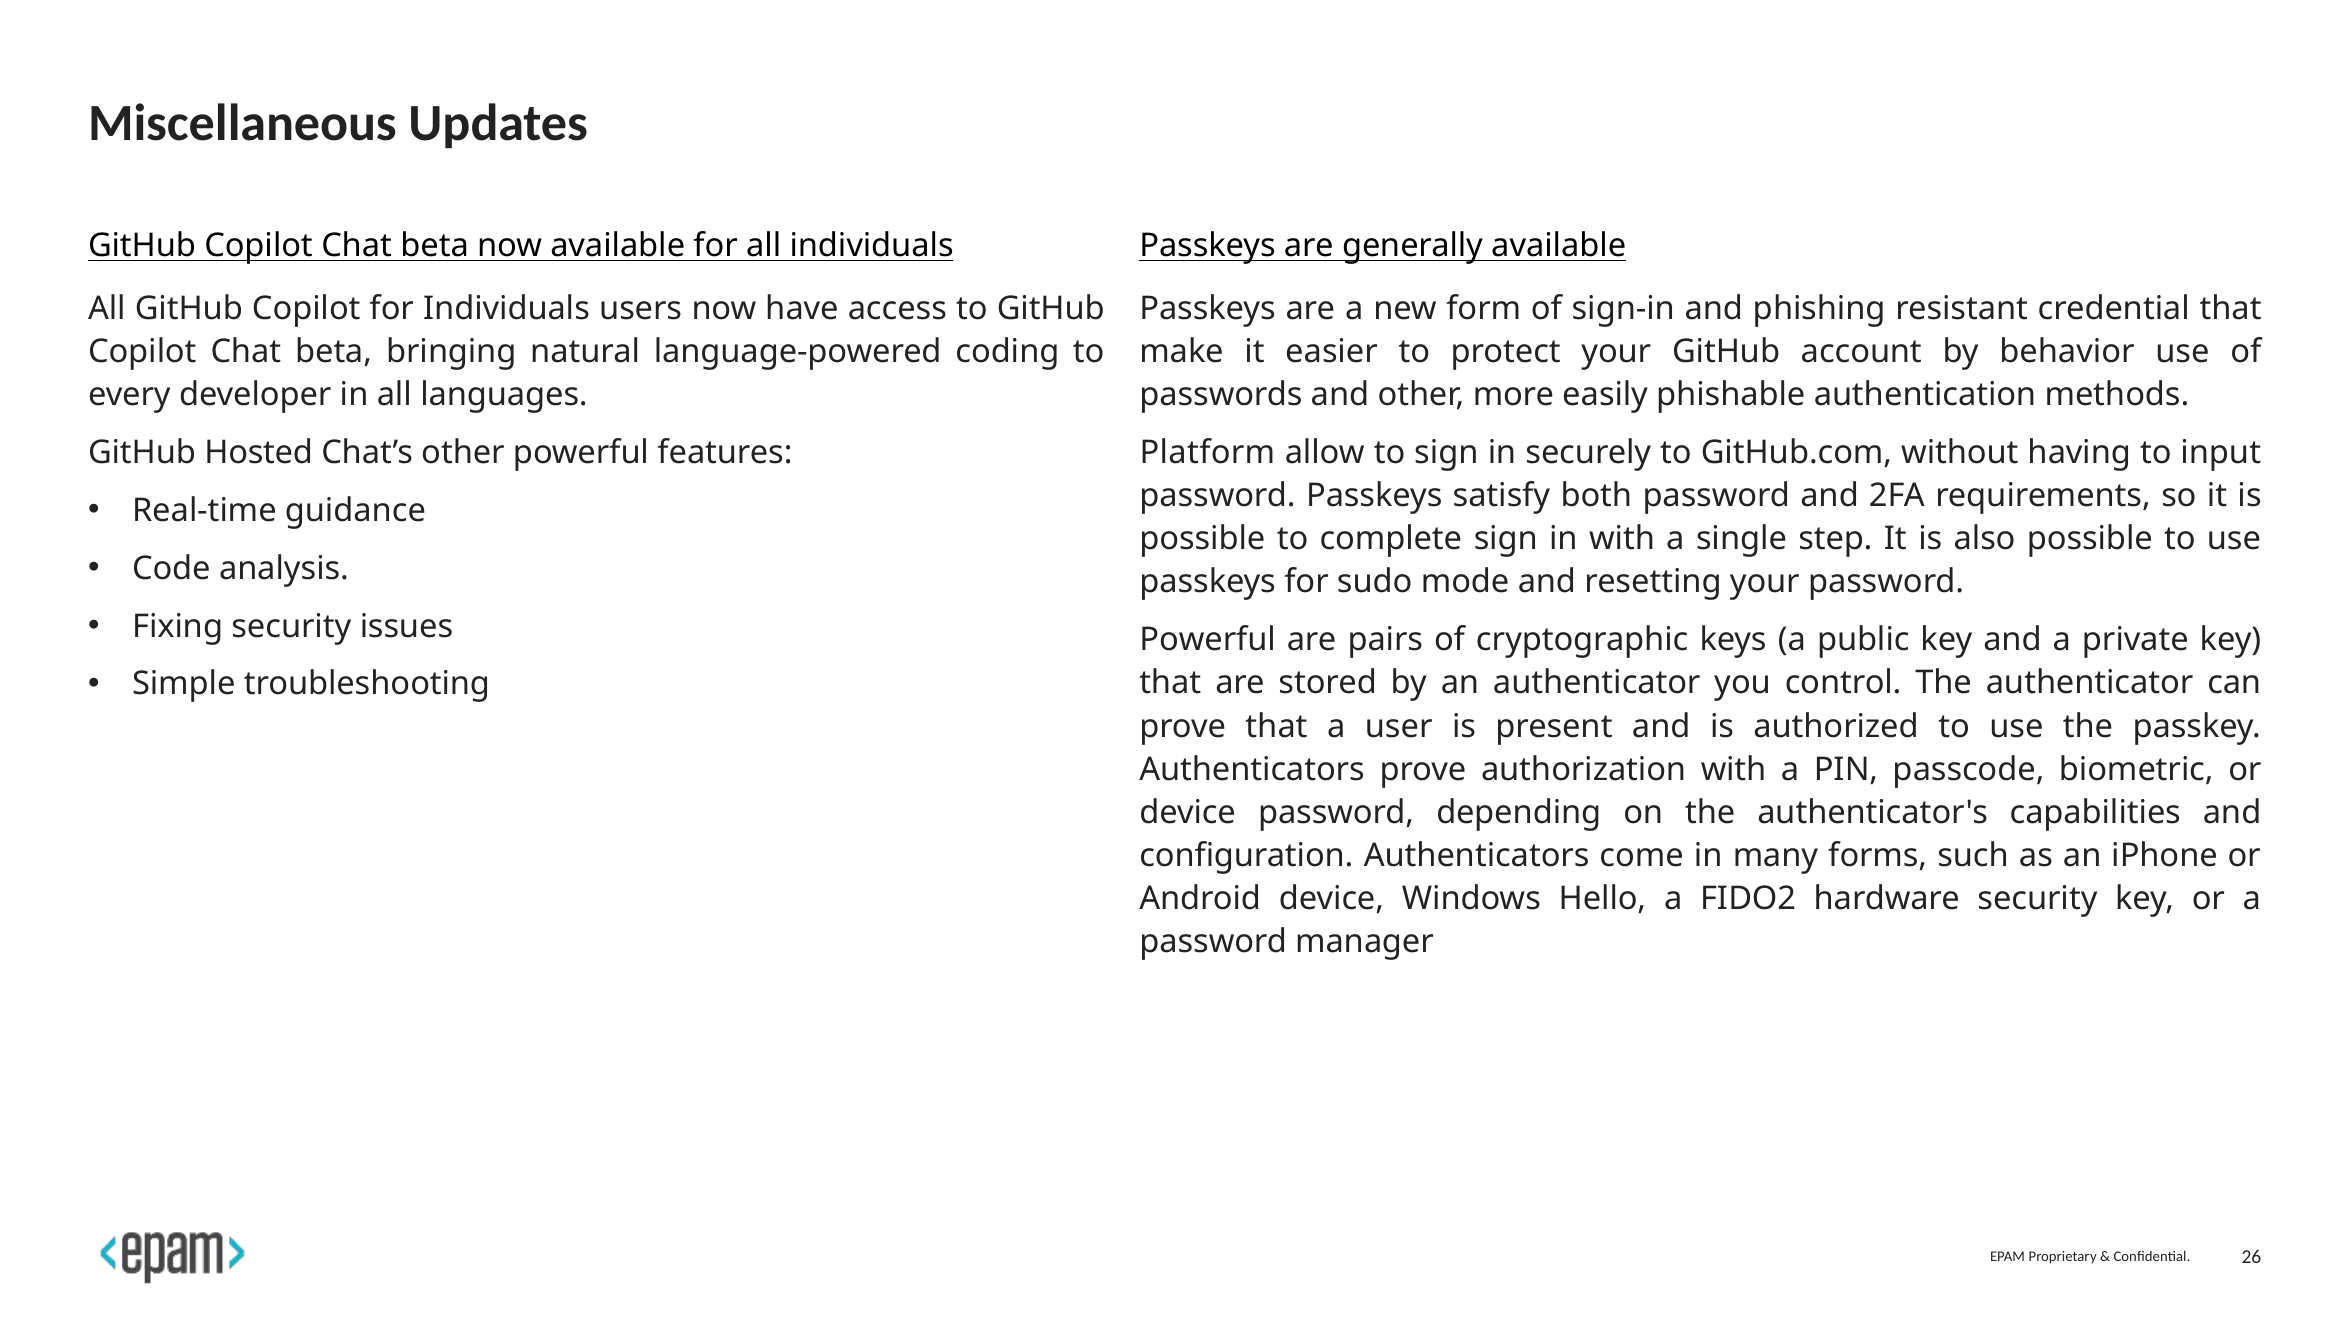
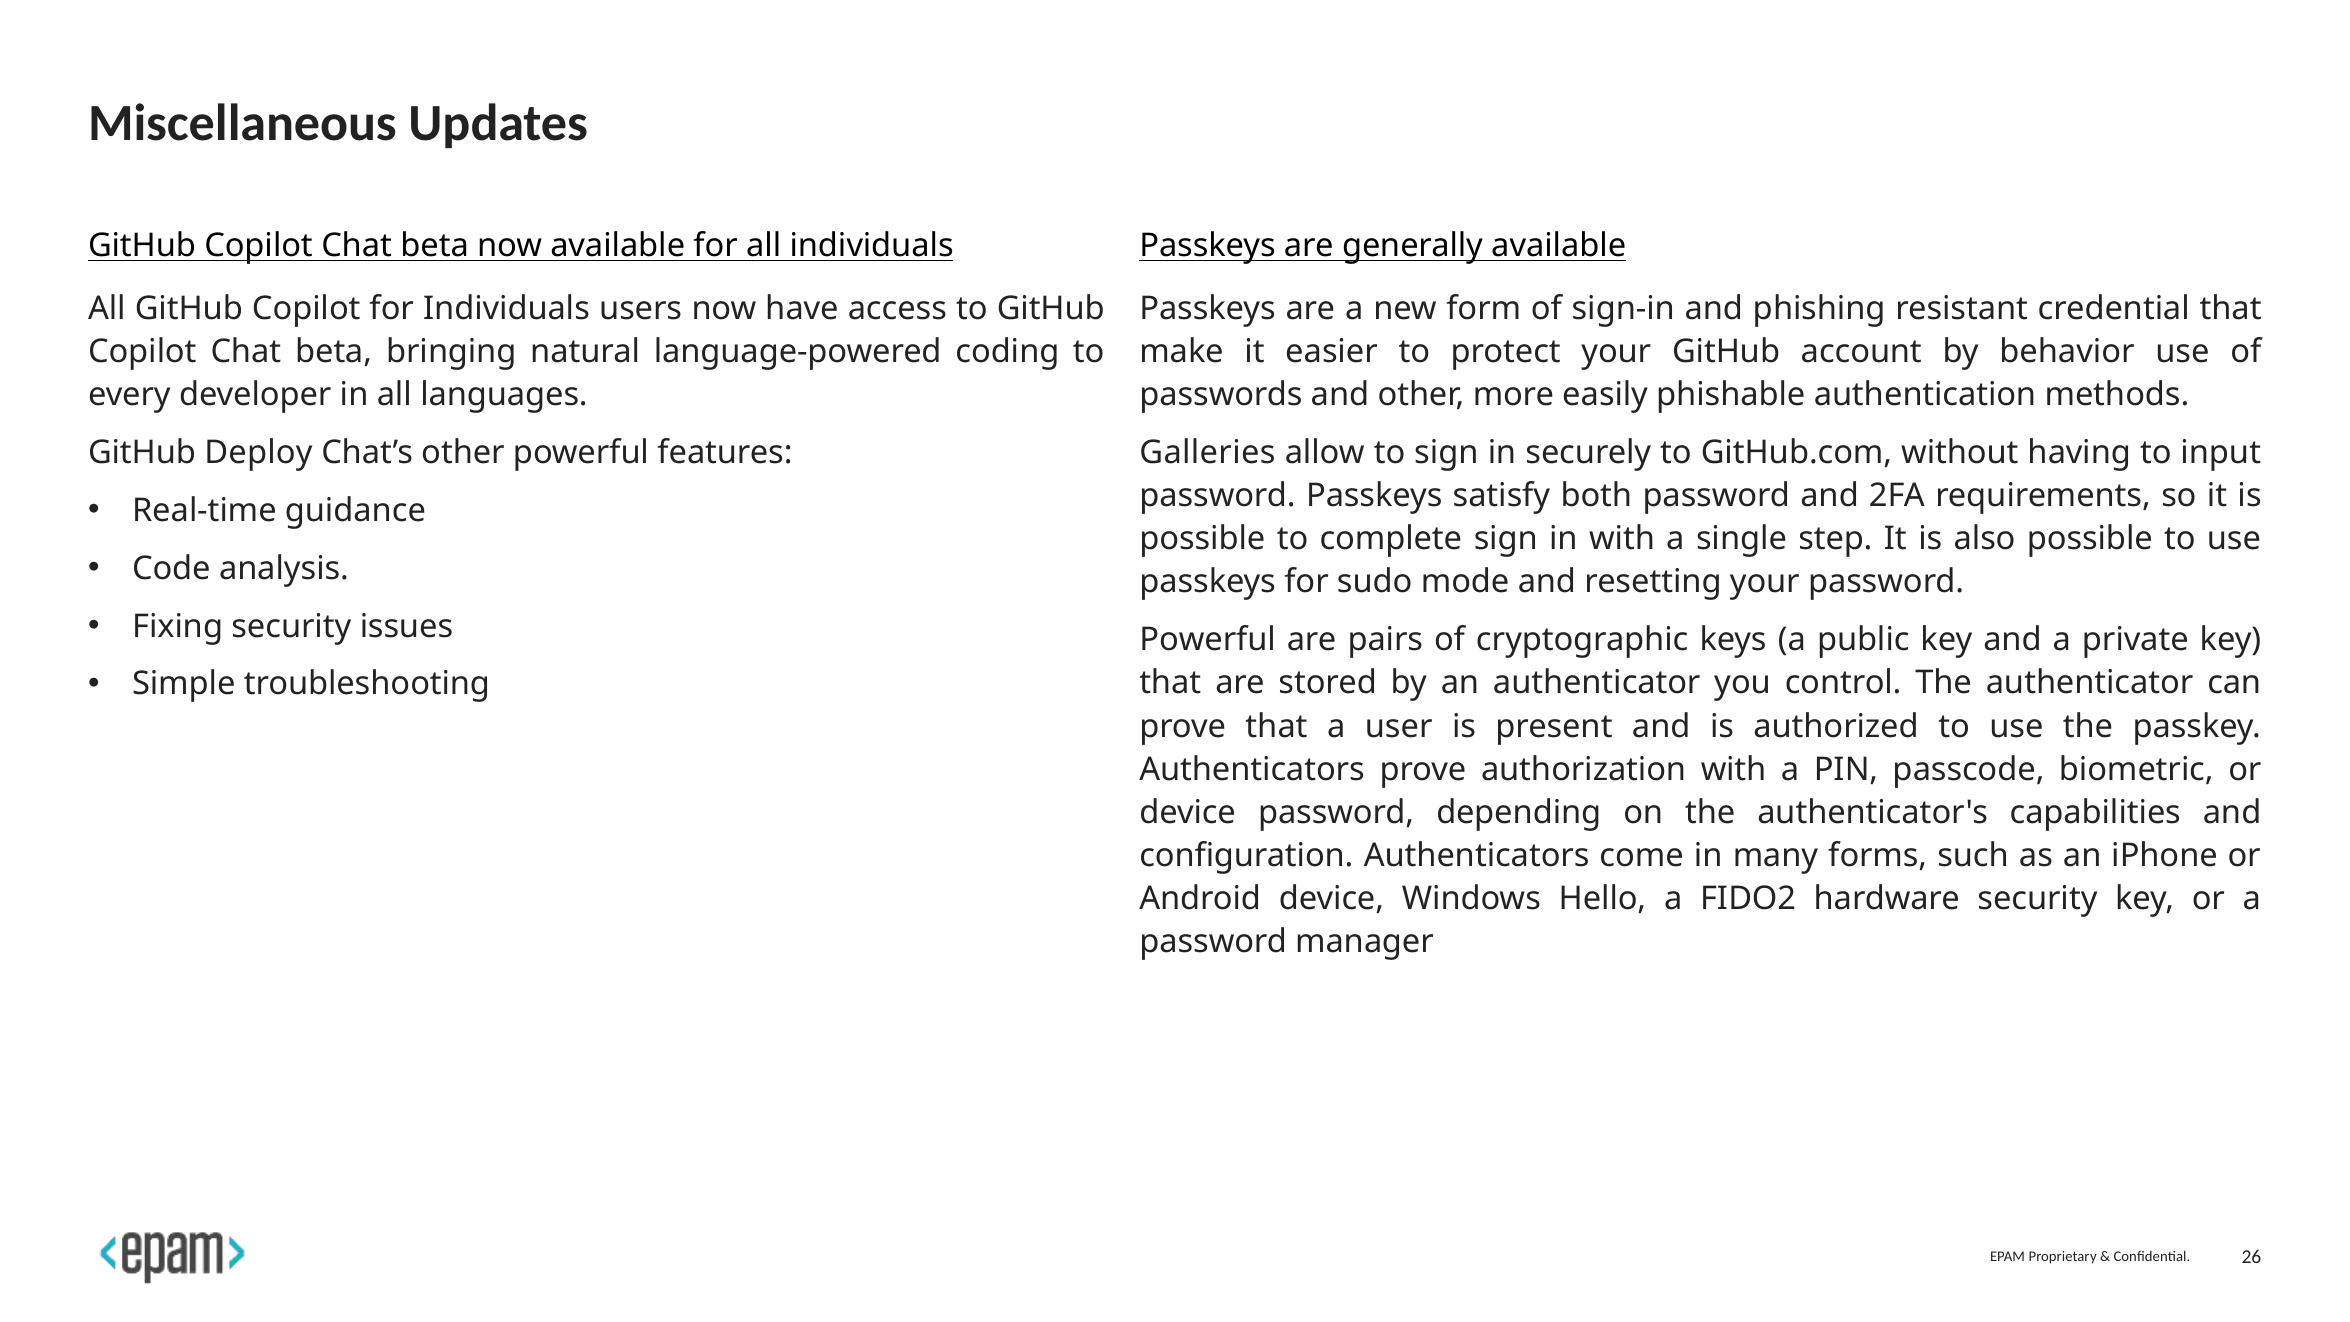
Hosted: Hosted -> Deploy (258, 453)
Platform: Platform -> Galleries (1207, 453)
